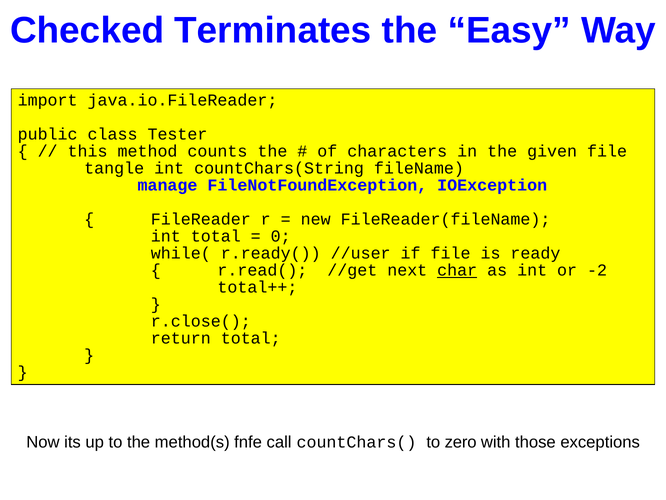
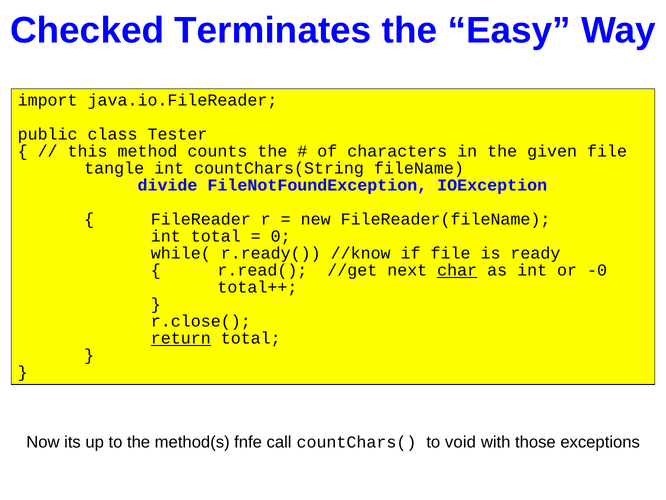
manage: manage -> divide (167, 185)
//user: //user -> //know (361, 253)
-2: -2 -> -0 (597, 270)
return underline: none -> present (181, 338)
zero: zero -> void (460, 442)
